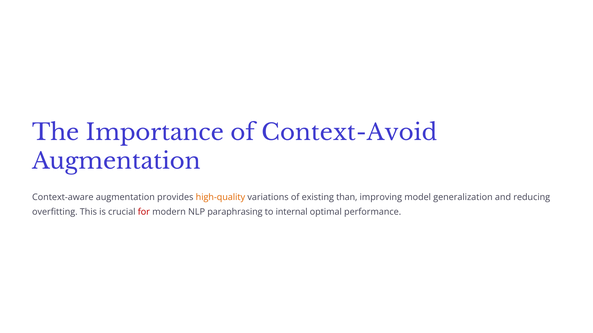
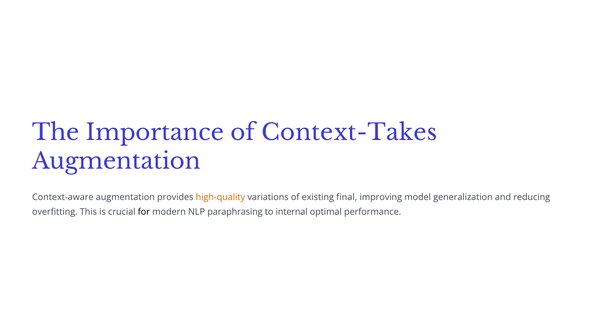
Context-Avoid: Context-Avoid -> Context-Takes (349, 133)
than: than -> final (347, 198)
for colour: red -> black (144, 212)
